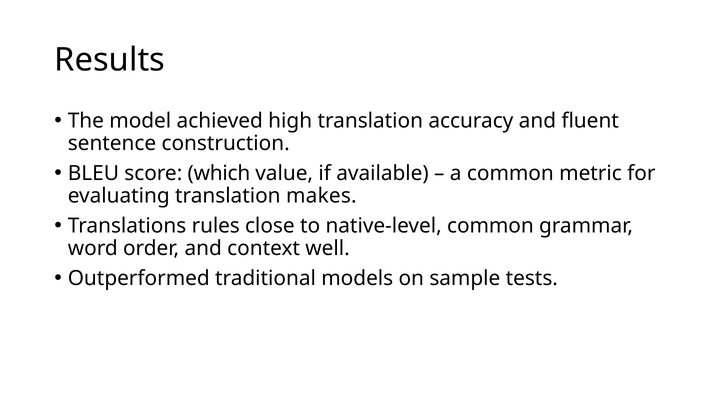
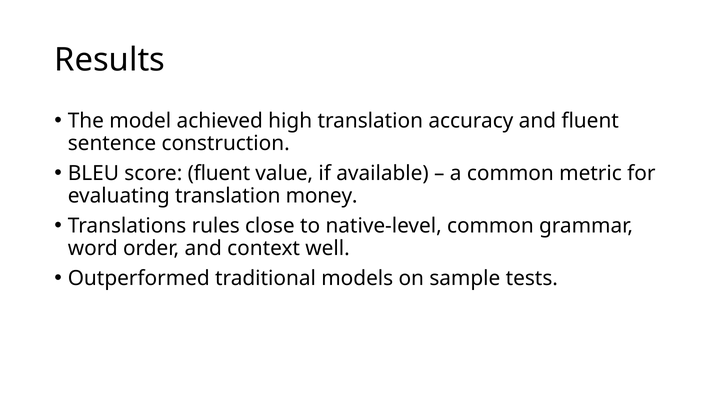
score which: which -> fluent (219, 173)
makes: makes -> money (322, 196)
